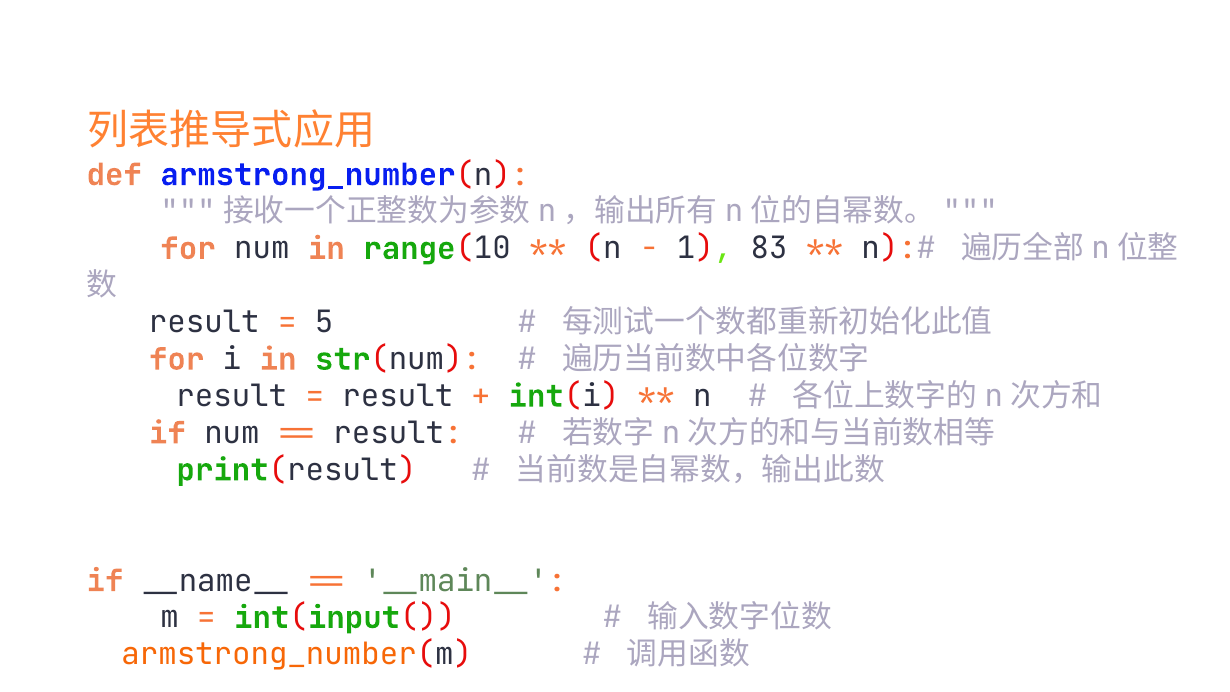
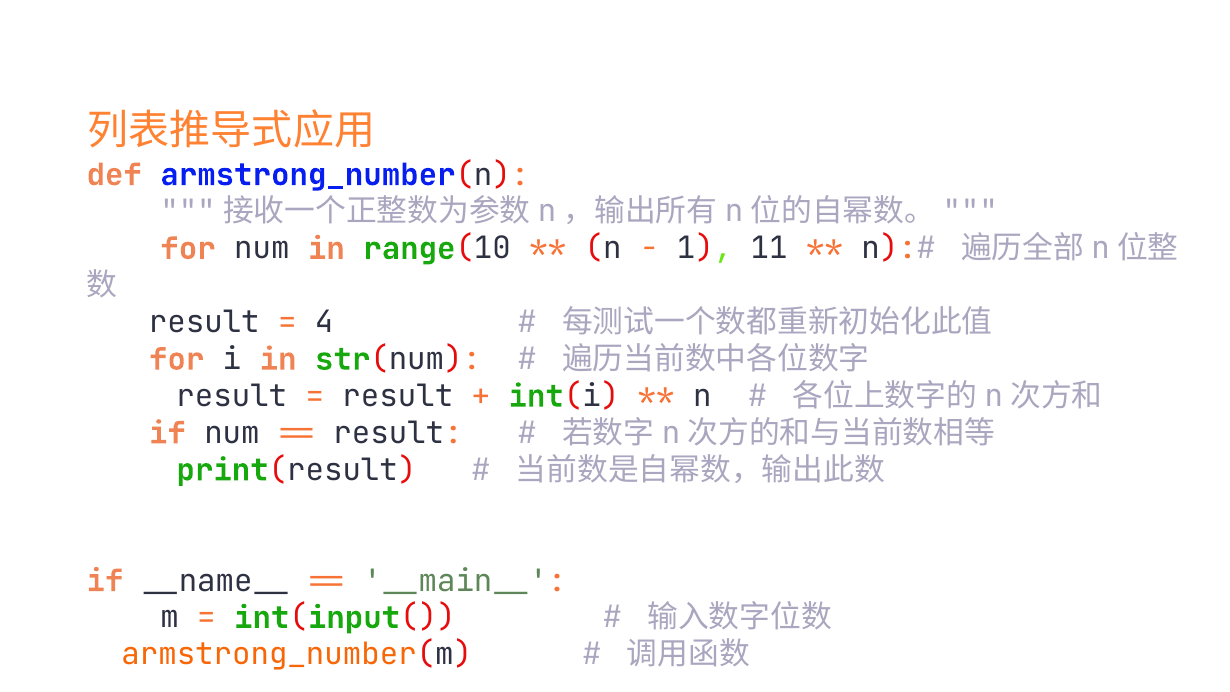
83: 83 -> 11 (769, 249)
5: 5 -> 4 (324, 322)
